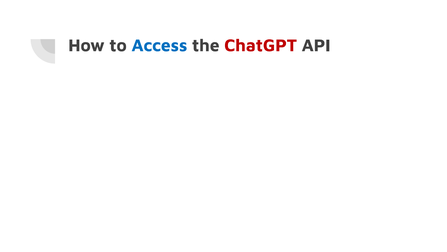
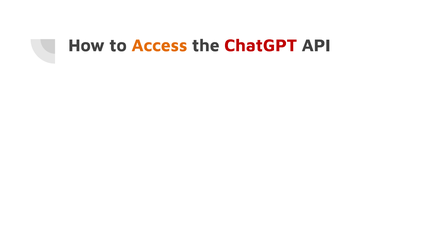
Access colour: blue -> orange (159, 45)
